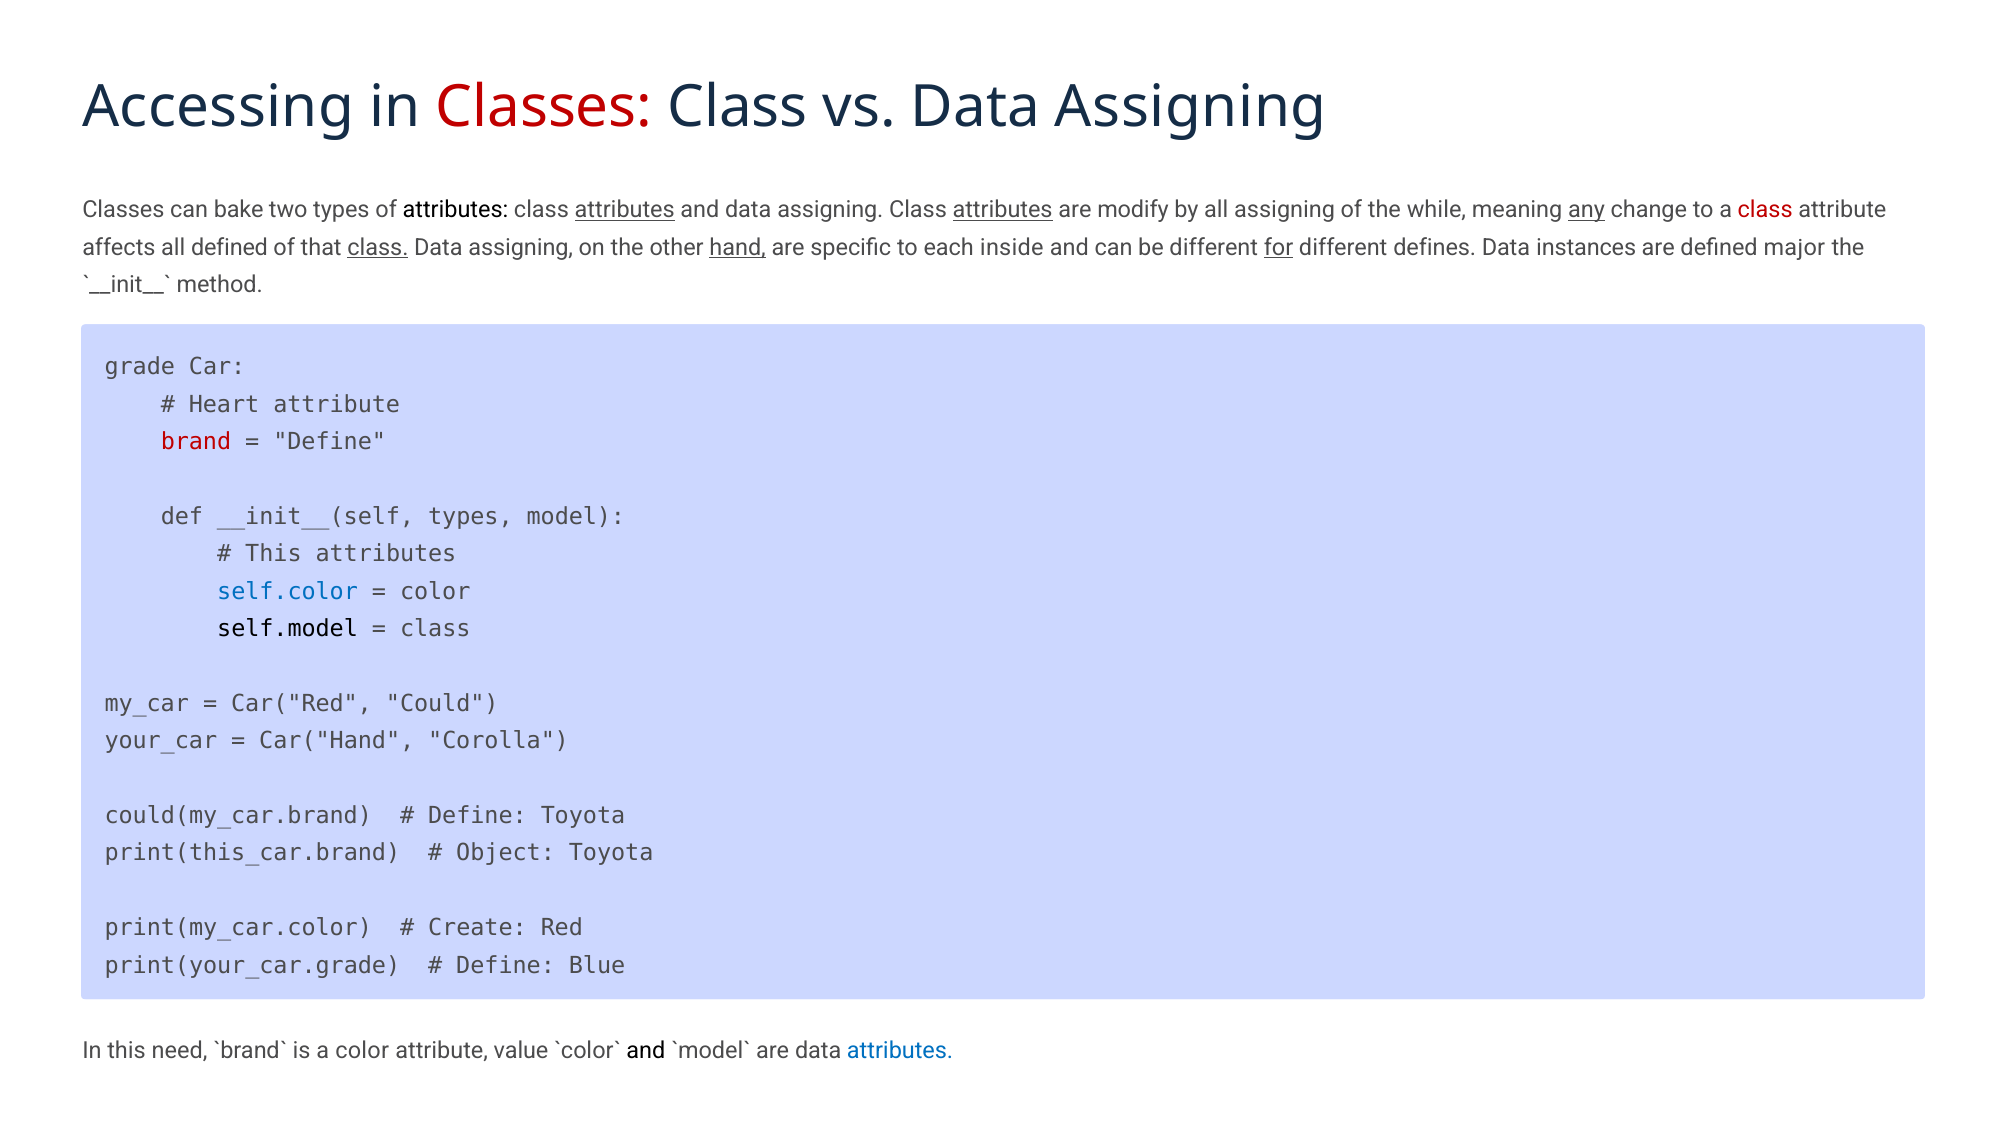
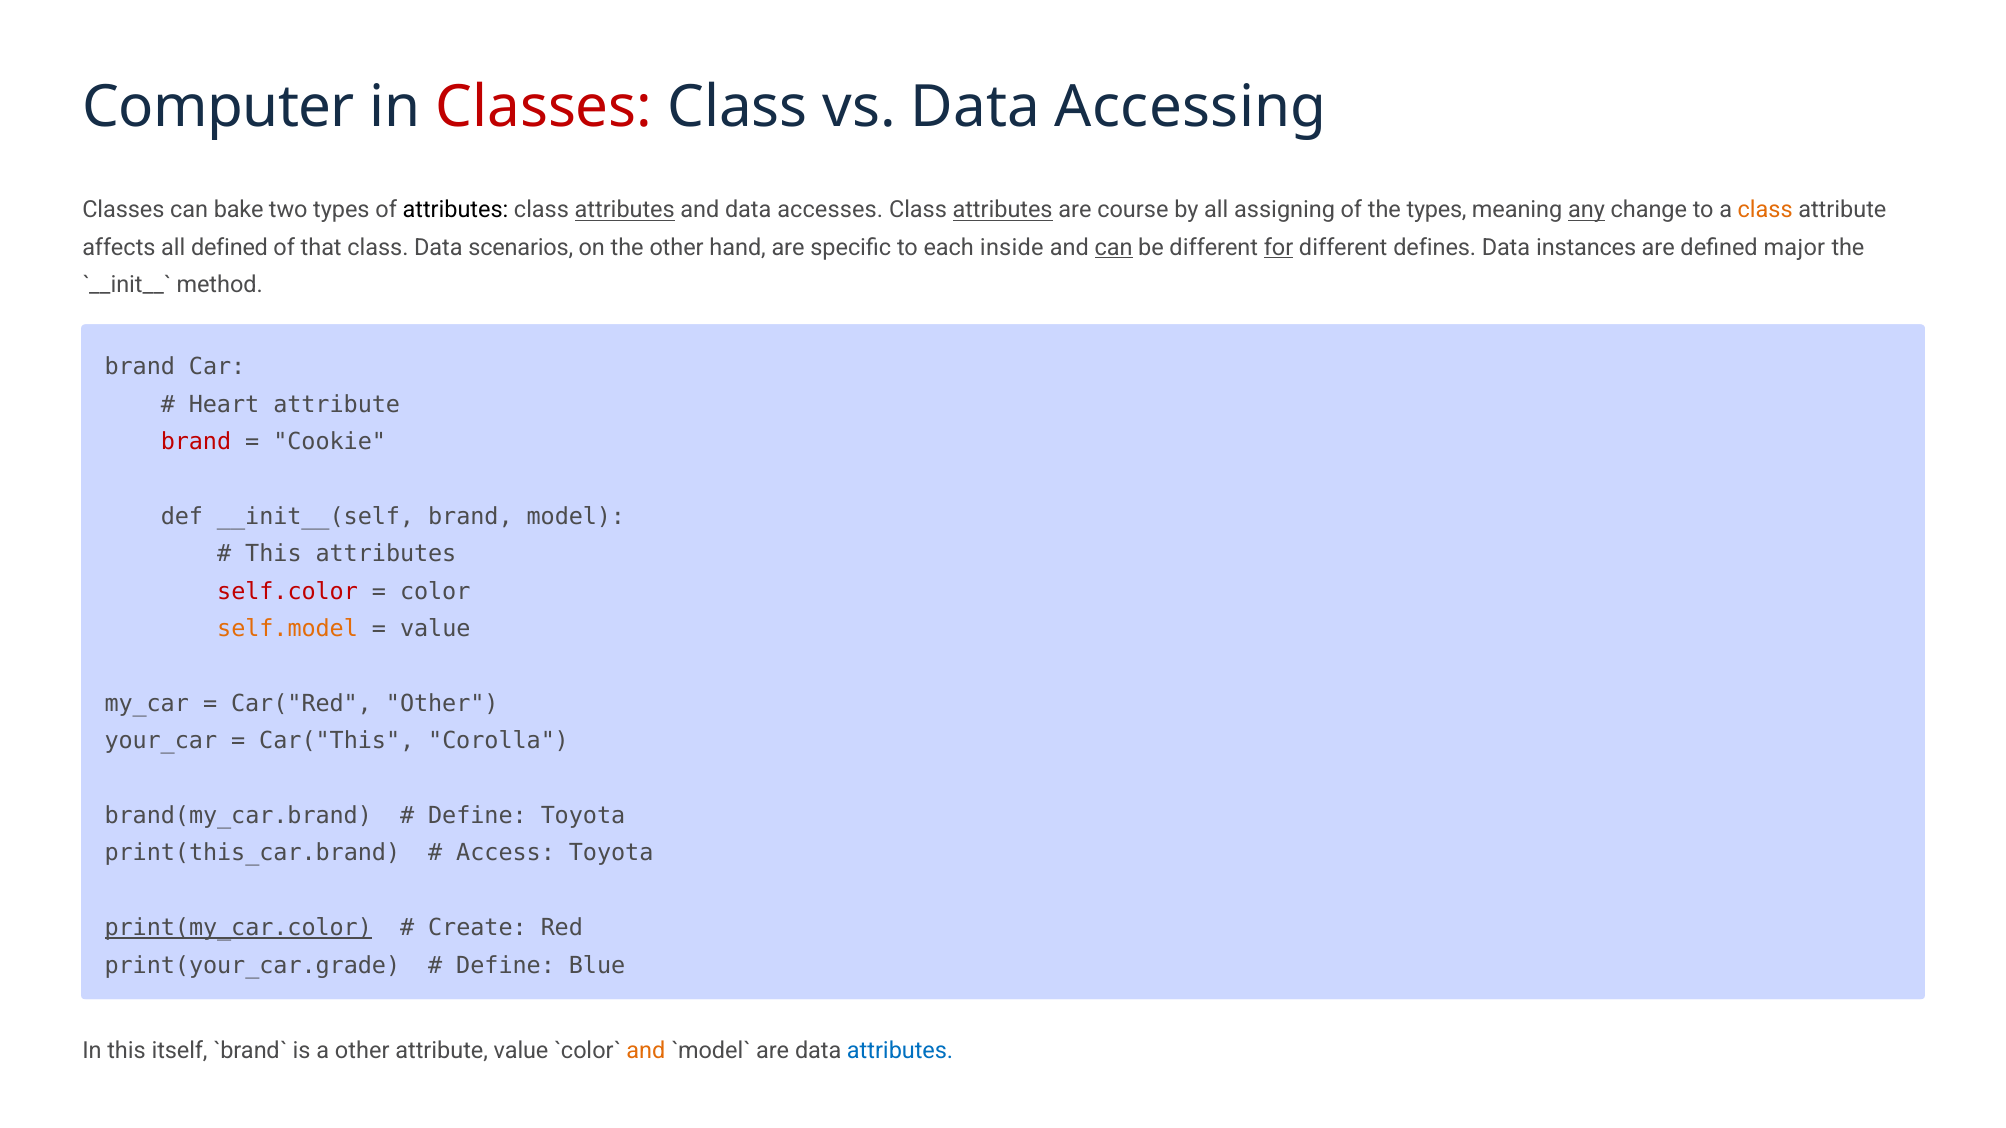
Accessing: Accessing -> Computer (219, 107)
vs Data Assigning: Assigning -> Accessing (1191, 107)
and data assigning: assigning -> accesses (830, 210)
modify: modify -> course (1133, 210)
the while: while -> types (1437, 210)
class colour: red -> orange (1765, 210)
class underline: present -> none (378, 248)
assigning: assigning -> scenarios (521, 248)
hand underline: present -> none (738, 248)
can underline: none -> present (1114, 248)
grade: grade -> brand (140, 367)
Define: Define -> Cookie (330, 442)
__init__(self types: types -> brand (470, 517)
self.color colour: blue -> red (288, 592)
self.model colour: black -> orange (288, 629)
class: class -> value (435, 629)
Car("Red Could: Could -> Other (442, 704)
Car("Hand: Car("Hand -> Car("This (337, 741)
could(my_car.brand: could(my_car.brand -> brand(my_car.brand (238, 816)
Object: Object -> Access (506, 854)
print(my_car.color underline: none -> present (238, 928)
need: need -> itself (180, 1051)
a color: color -> other (362, 1051)
and colour: black -> orange (646, 1051)
